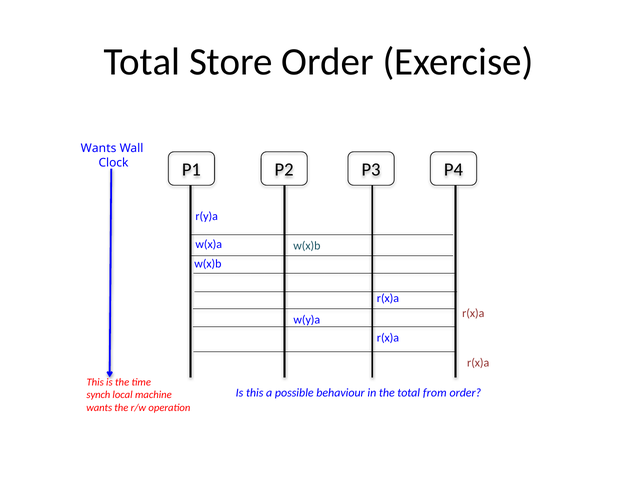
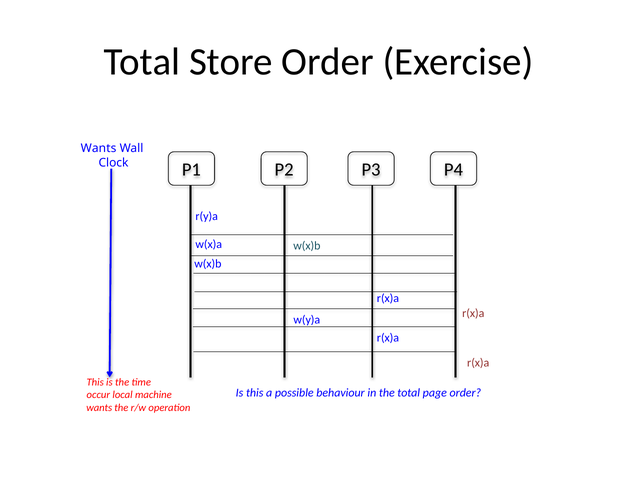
from: from -> page (435, 392)
synch: synch -> occur (98, 394)
